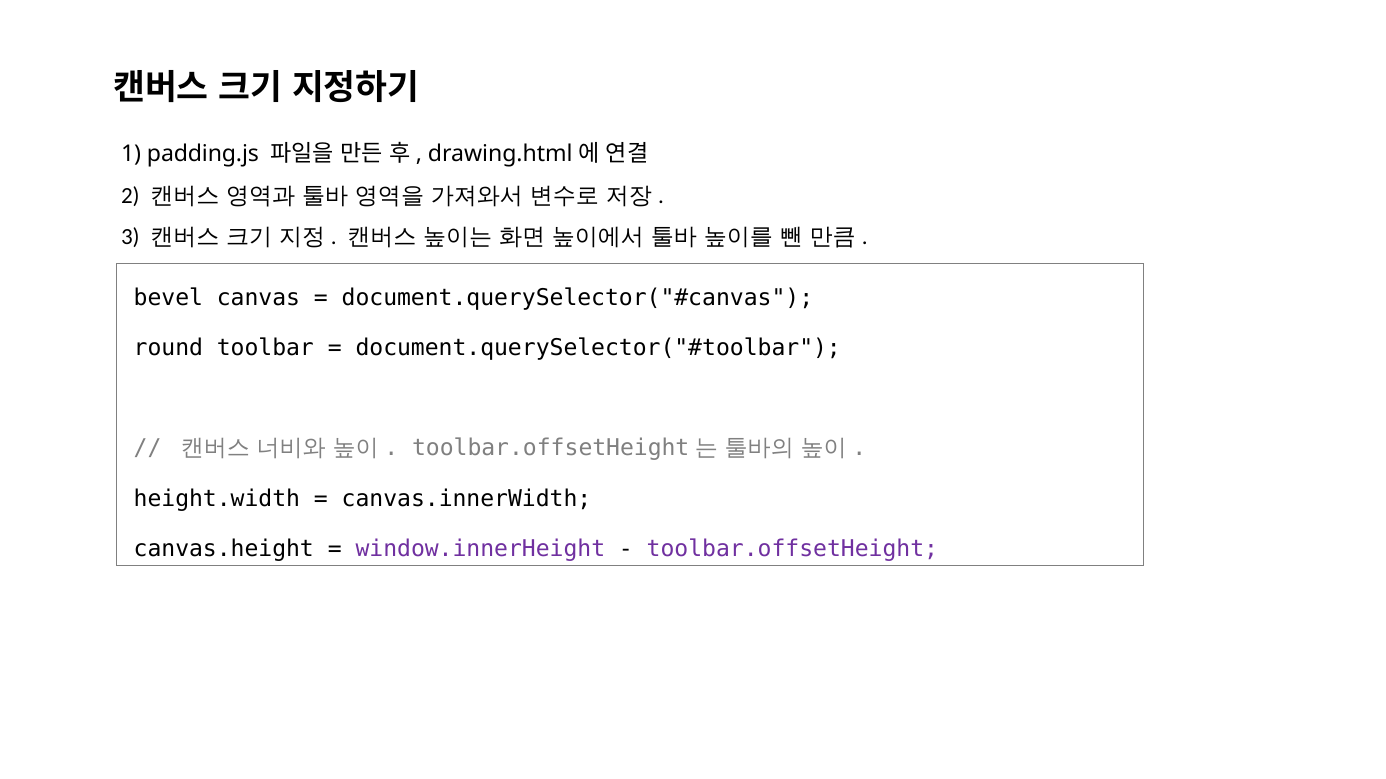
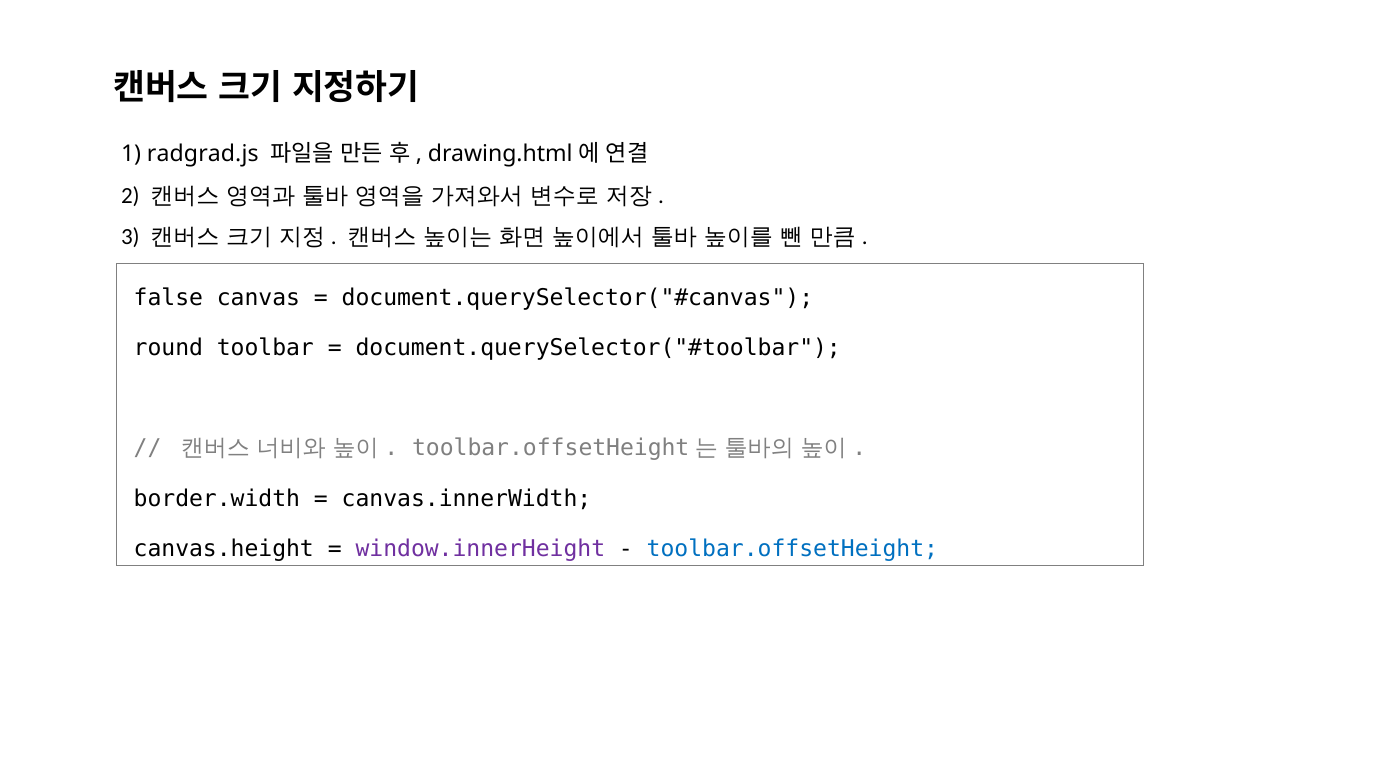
padding.js: padding.js -> radgrad.js (203, 154)
bevel: bevel -> false (168, 298)
height.width: height.width -> border.width (217, 499)
toolbar.offsetHeight colour: purple -> blue (792, 549)
